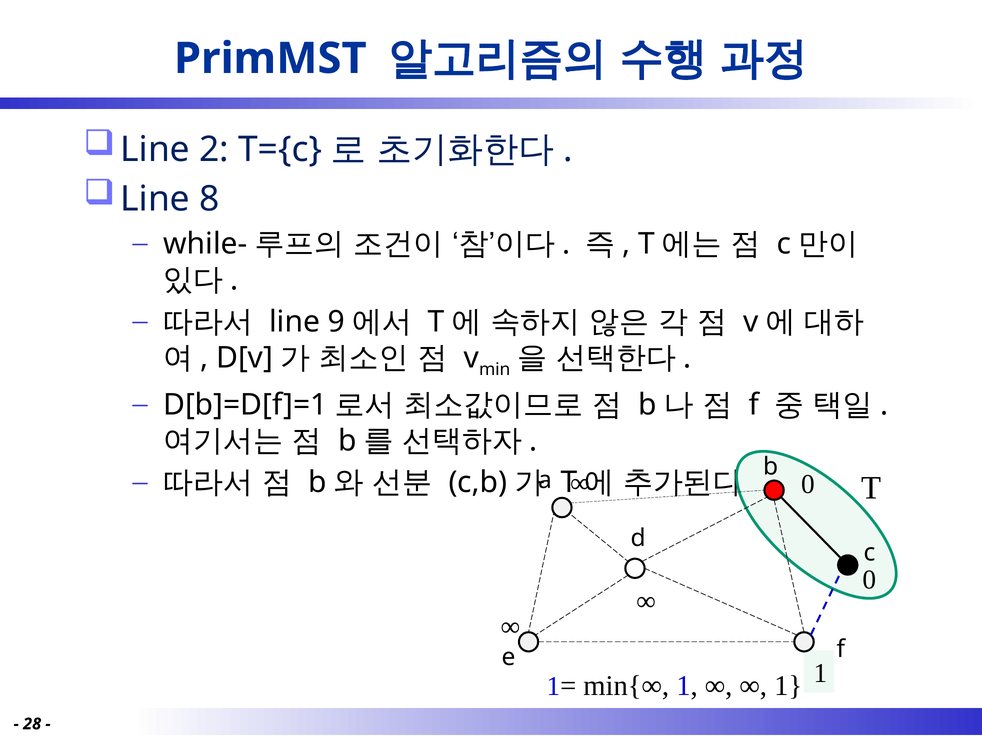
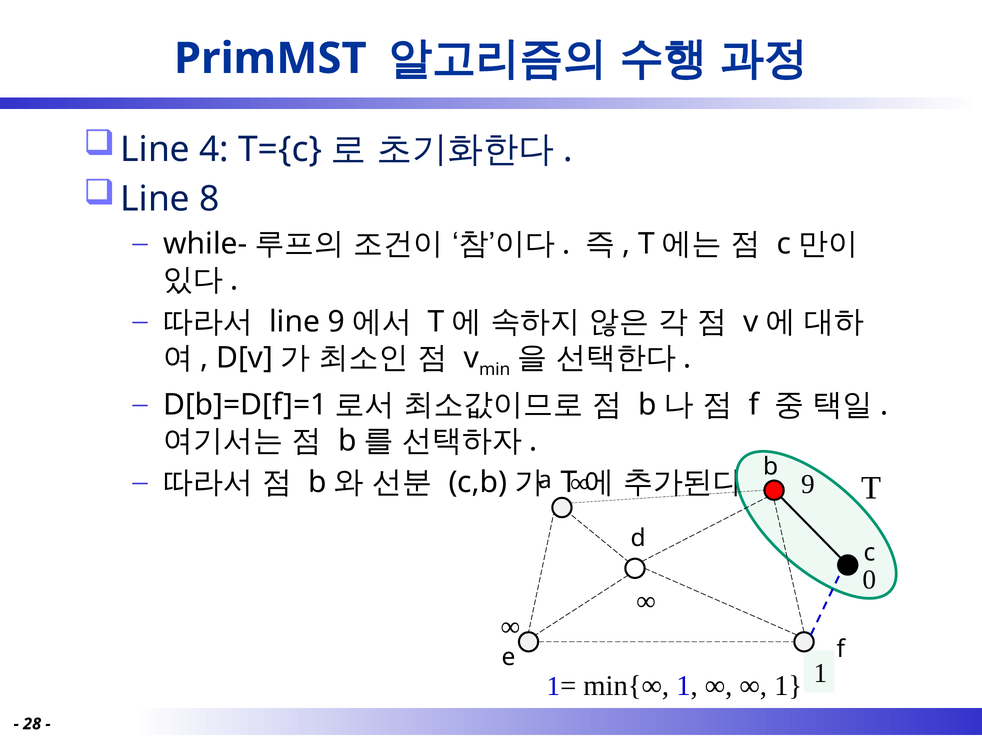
2: 2 -> 4 (214, 150)
0: 0 -> 9 (808, 485)
